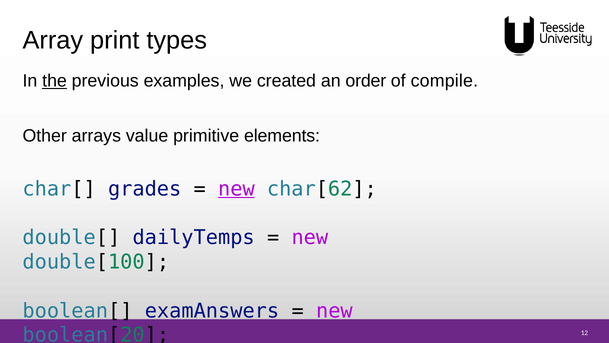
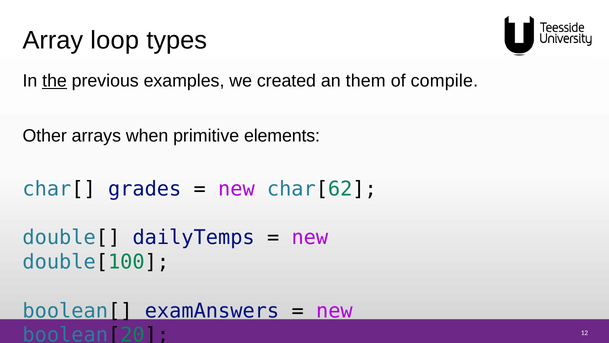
print: print -> loop (115, 40)
order: order -> them (366, 81)
value: value -> when (147, 136)
new underline: present -> none (236, 189)
